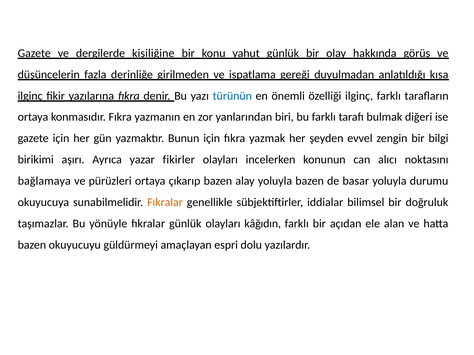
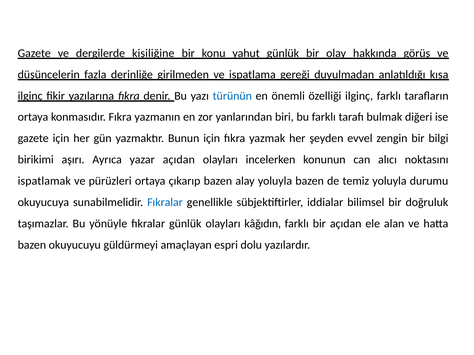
yazar fikirler: fikirler -> açıdan (179, 160)
bağlamaya: bağlamaya -> ispatlamak (44, 181)
basar: basar -> temiz (356, 181)
Fıkralar colour: orange -> blue (165, 203)
